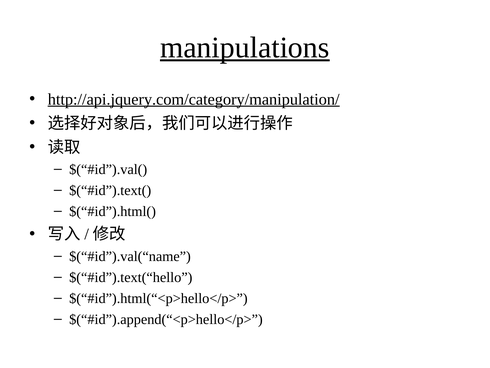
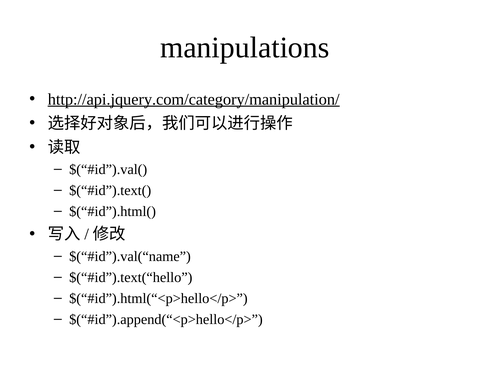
manipulations underline: present -> none (245, 47)
